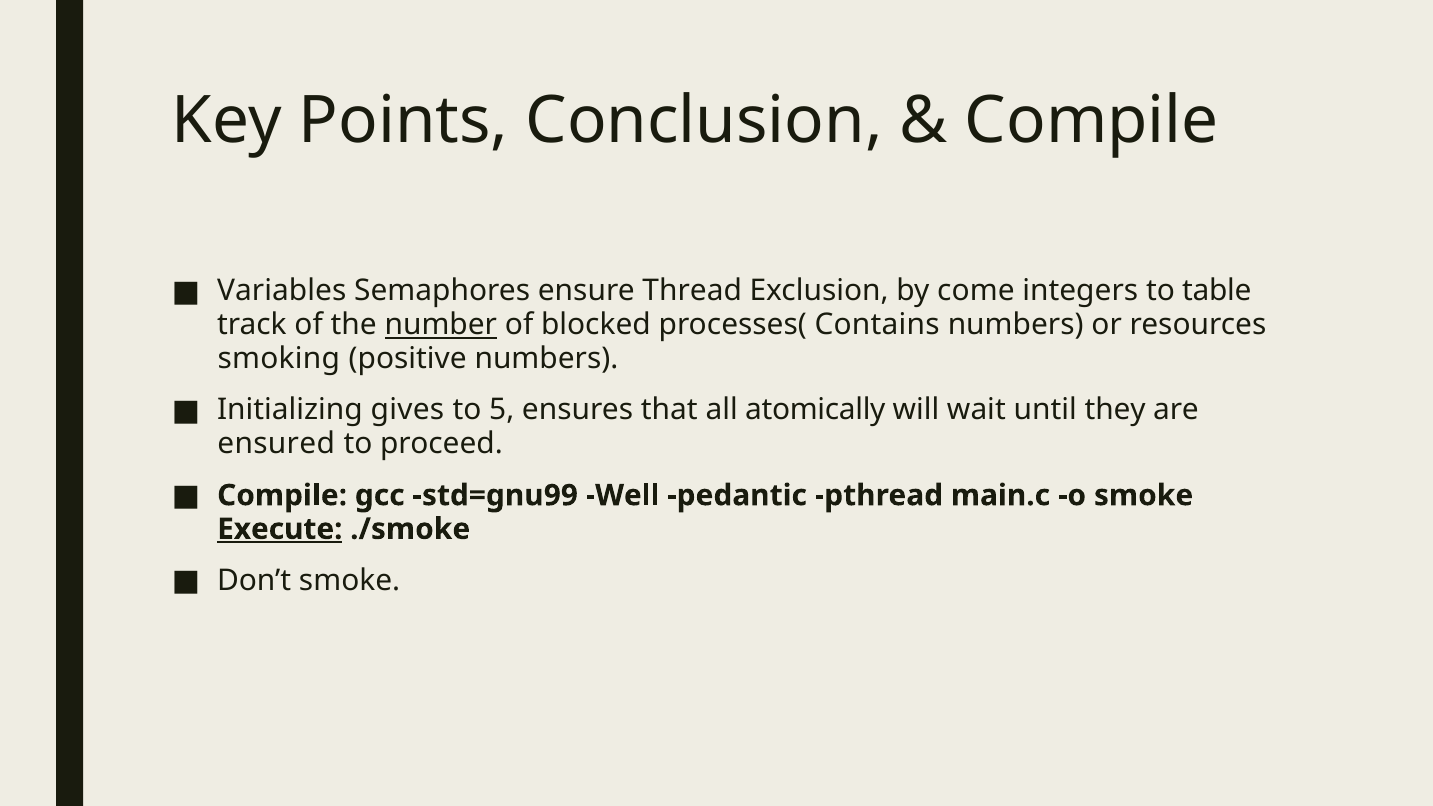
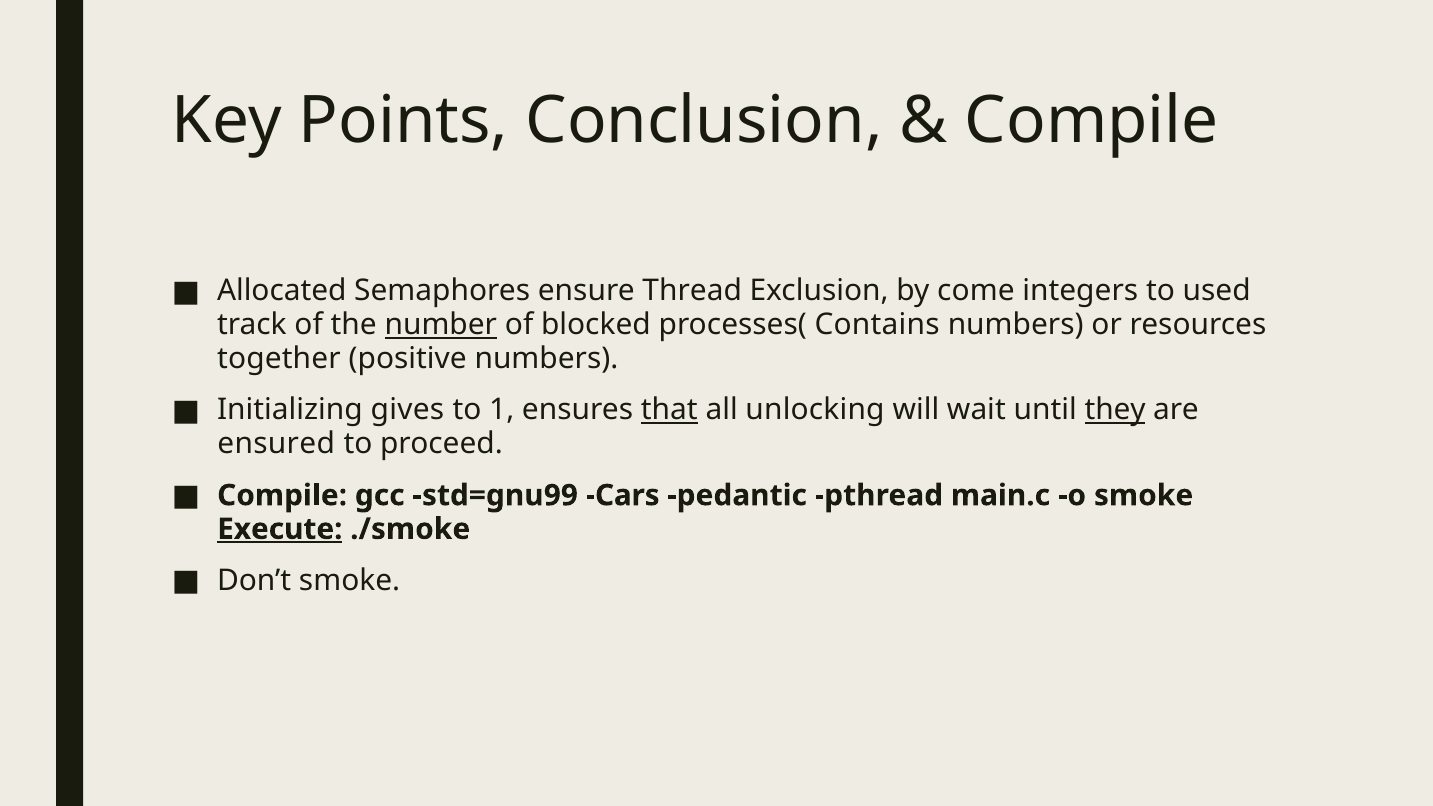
Variables: Variables -> Allocated (282, 291)
table: table -> used (1217, 291)
smoking: smoking -> together (279, 359)
5: 5 -> 1 (502, 410)
that underline: none -> present (669, 410)
atomically: atomically -> unlocking (815, 410)
they underline: none -> present (1115, 410)
Well: Well -> Cars (623, 495)
